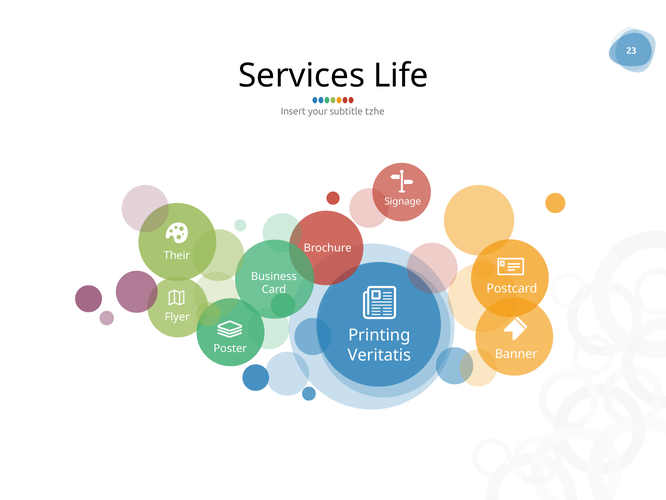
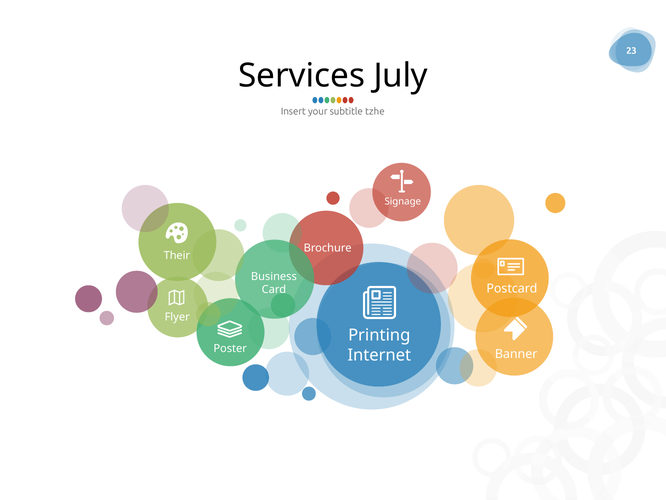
Life: Life -> July (401, 76)
Veritatis: Veritatis -> Internet (379, 355)
